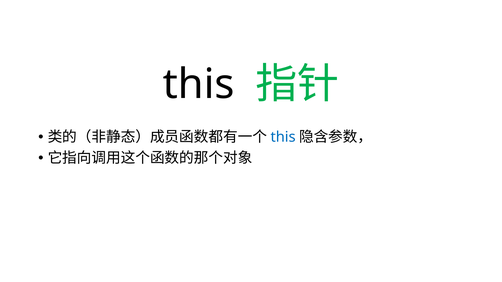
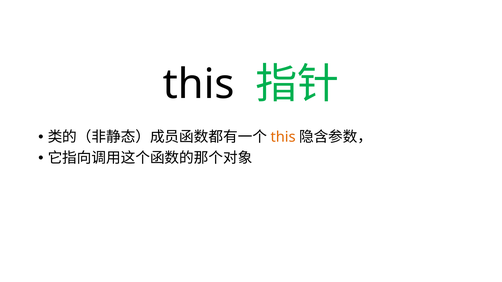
this colour: blue -> orange (283, 137)
